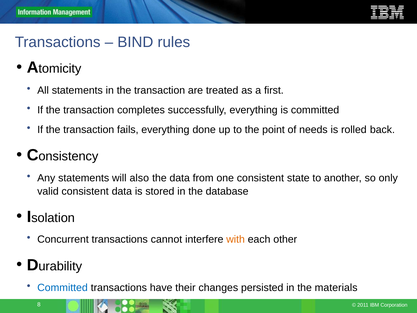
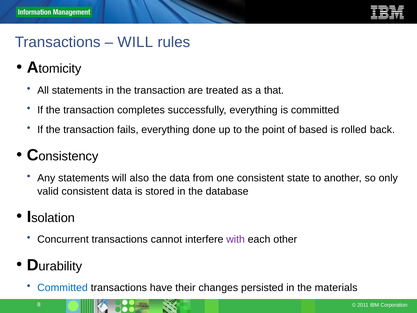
BIND: BIND -> WILL (135, 42)
first: first -> that (274, 90)
needs: needs -> based (313, 130)
with colour: orange -> purple (236, 239)
